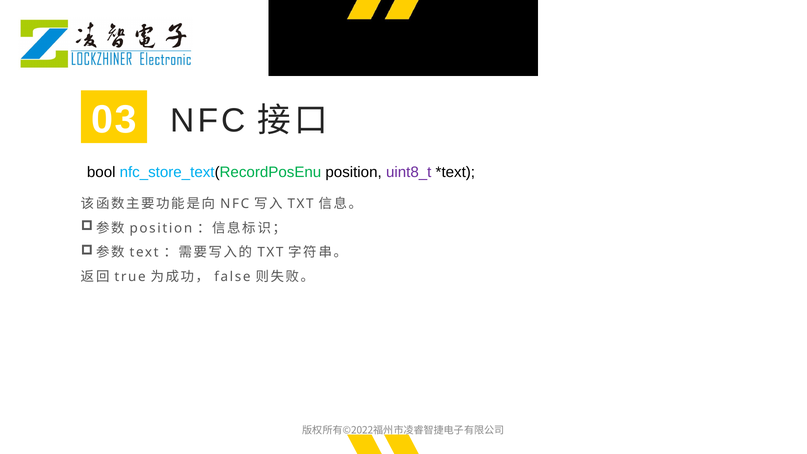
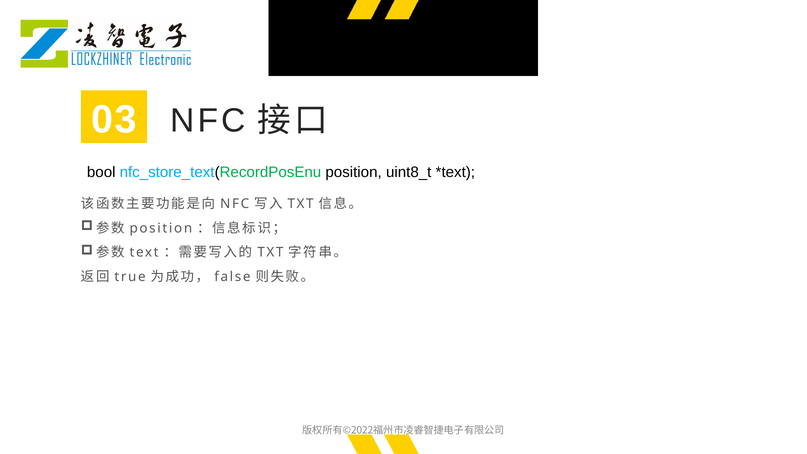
uint8_t colour: purple -> black (409, 172)
